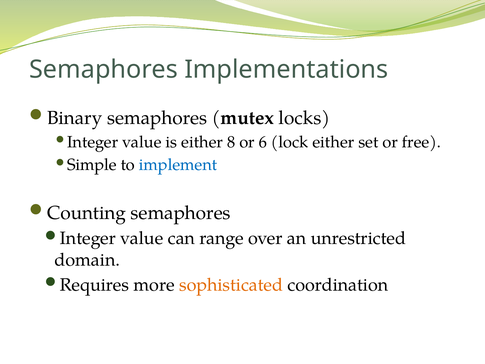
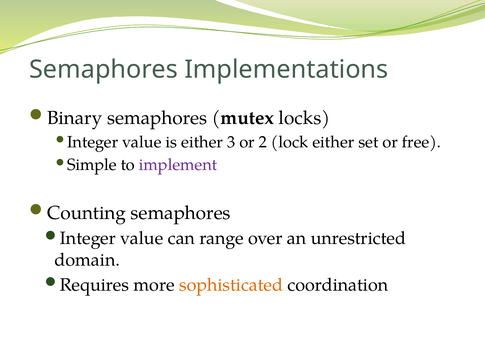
8: 8 -> 3 (231, 142)
6: 6 -> 2 (263, 142)
implement colour: blue -> purple (178, 165)
